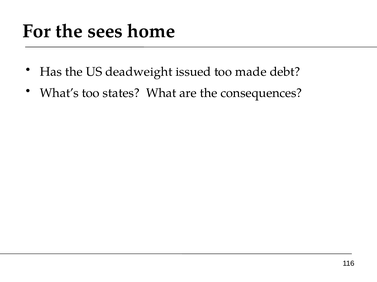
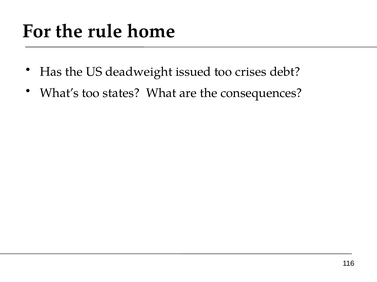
sees: sees -> rule (105, 31)
made: made -> crises (251, 72)
